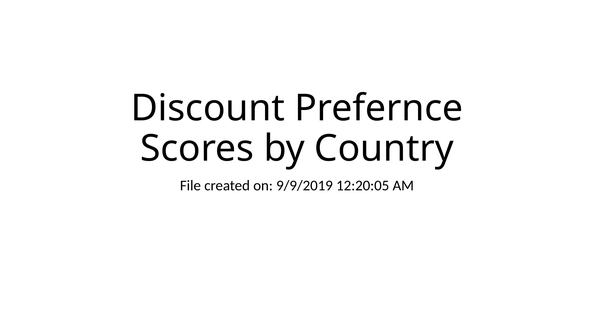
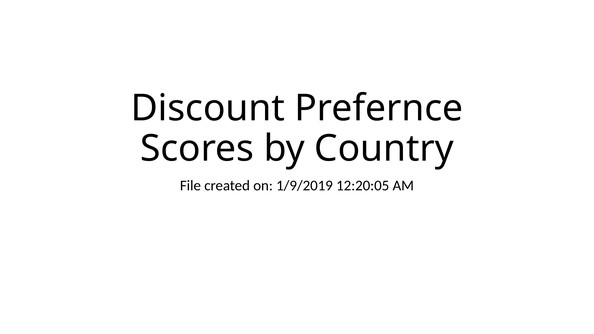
9/9/2019: 9/9/2019 -> 1/9/2019 (305, 186)
